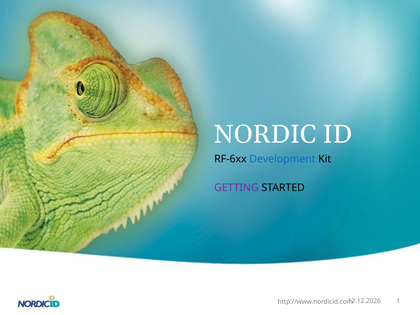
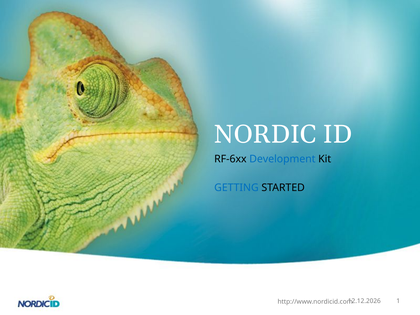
GETTING colour: purple -> blue (236, 188)
